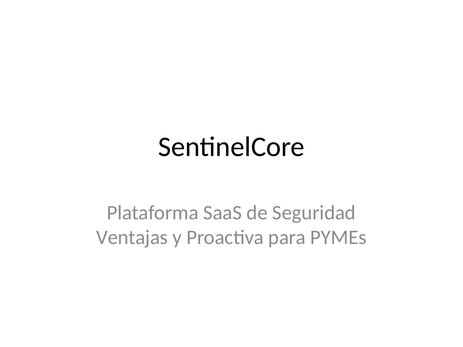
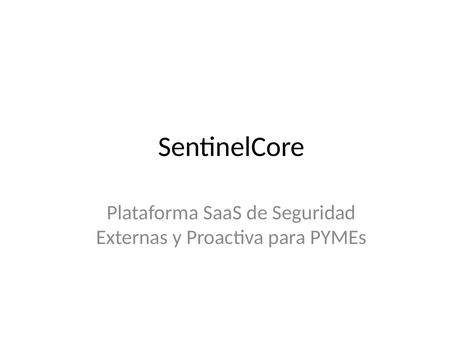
Ventajas: Ventajas -> Externas (132, 238)
